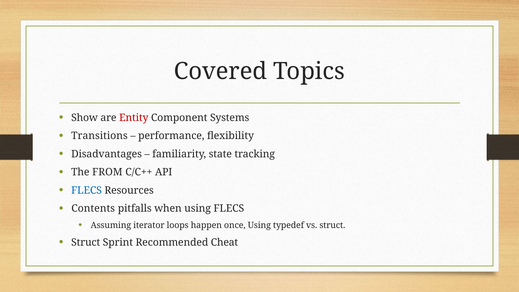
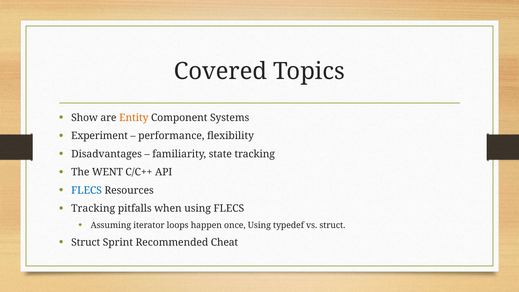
Entity colour: red -> orange (134, 118)
Transitions: Transitions -> Experiment (100, 136)
FROM: FROM -> WENT (107, 172)
Contents: Contents -> Tracking (93, 208)
